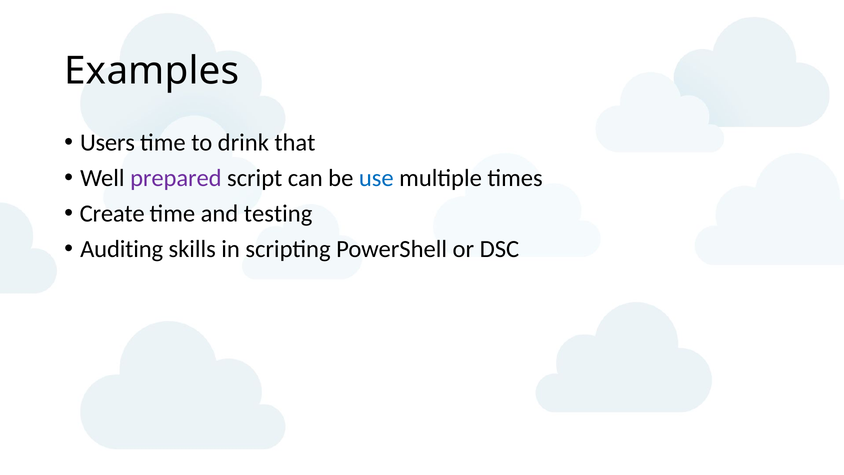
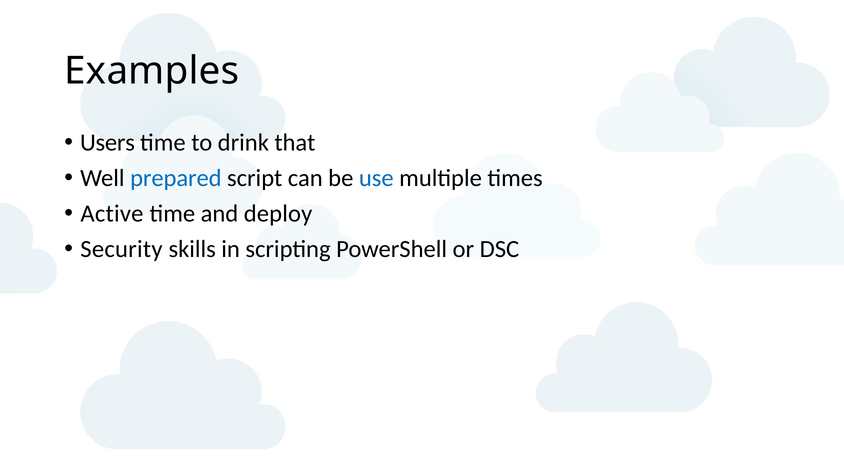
prepared colour: purple -> blue (176, 178)
Create: Create -> Active (112, 213)
testing: testing -> deploy (278, 213)
Auditing: Auditing -> Security (121, 249)
